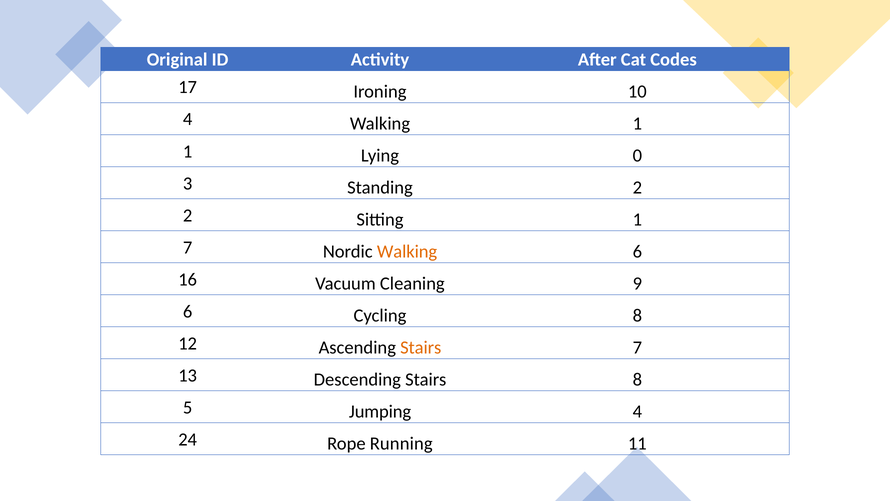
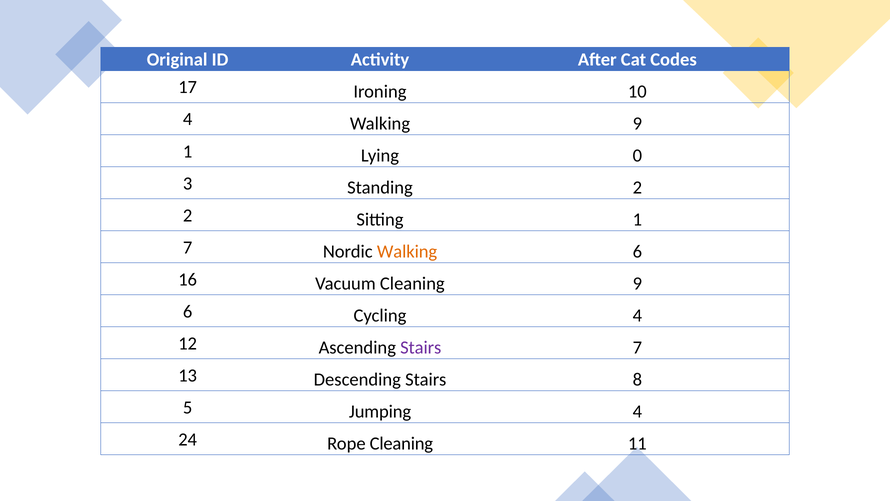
Walking 1: 1 -> 9 (637, 123)
Cycling 8: 8 -> 4 (637, 315)
Stairs colour: orange -> purple (421, 347)
Rope Running: Running -> Cleaning (401, 443)
